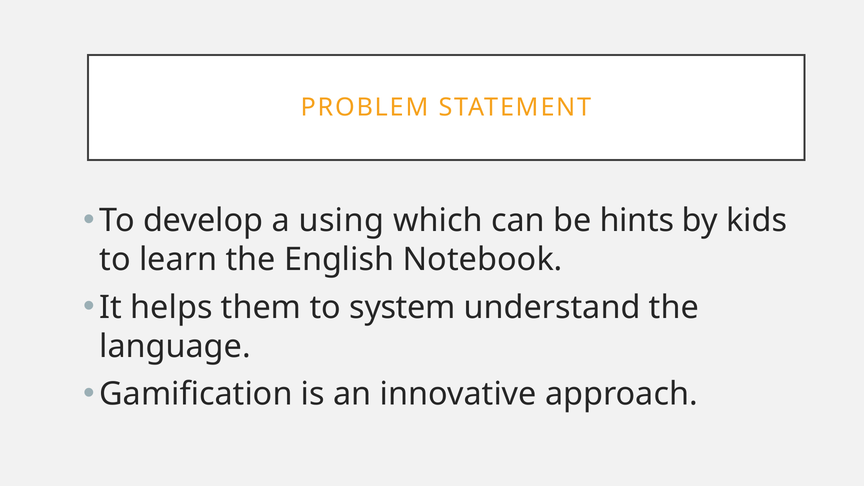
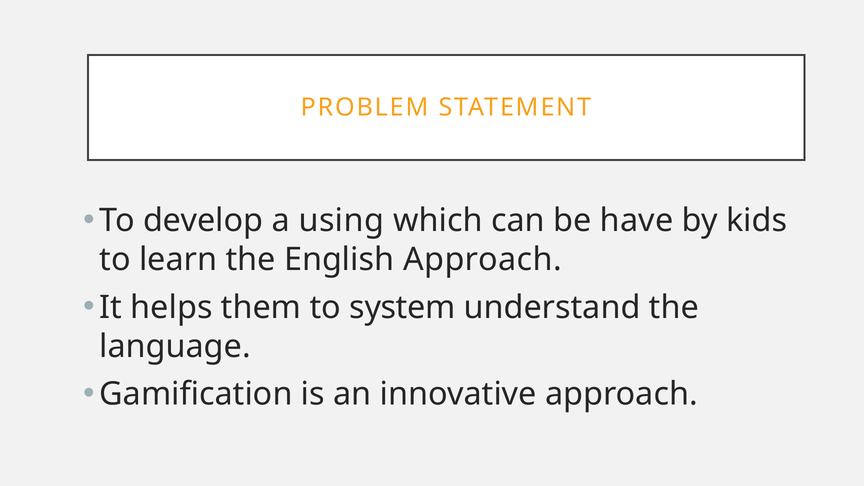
hints: hints -> have (637, 221)
English Notebook: Notebook -> Approach (483, 260)
